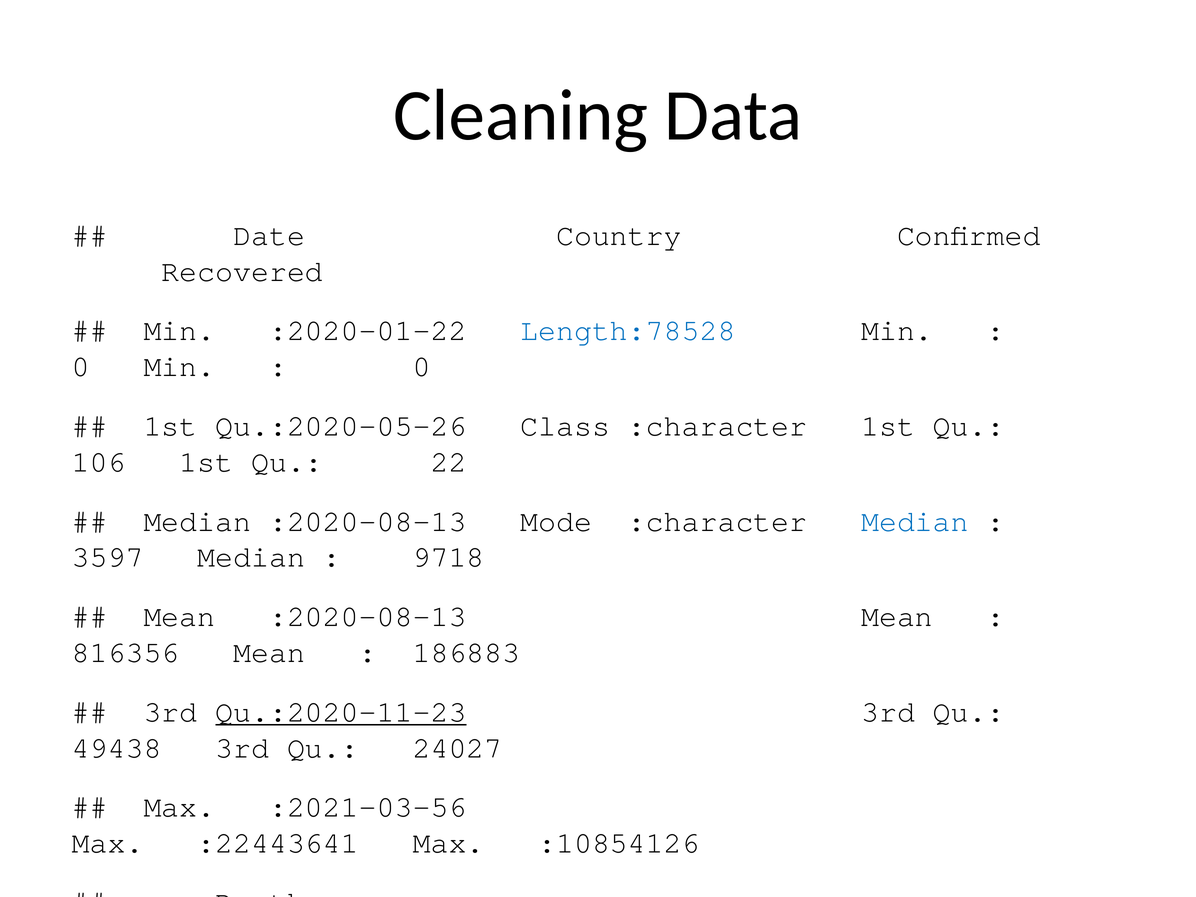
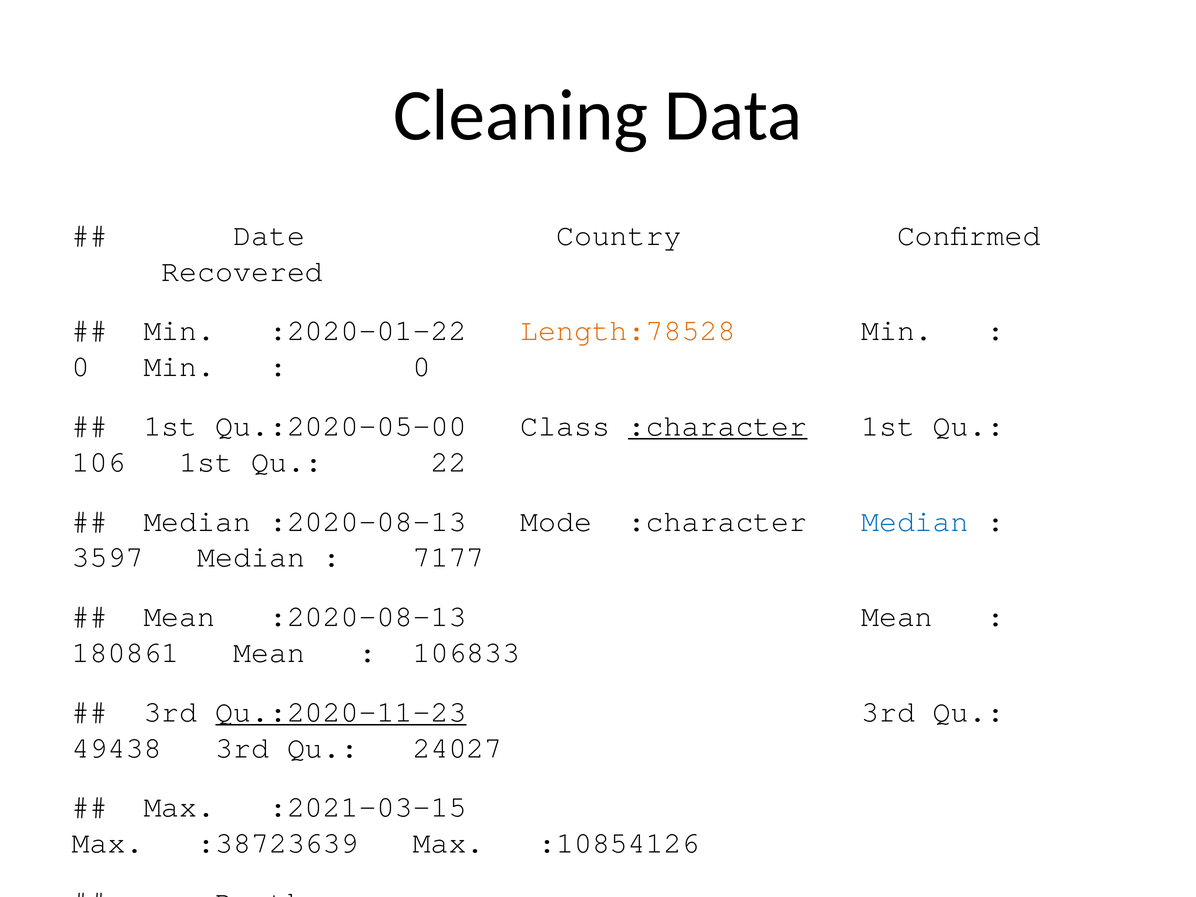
Length:78528 colour: blue -> orange (628, 331)
Qu.:2020-05-26: Qu.:2020-05-26 -> Qu.:2020-05-00 (341, 426)
:character underline: none -> present (718, 426)
9718: 9718 -> 7177 (449, 557)
816356: 816356 -> 180861 (126, 652)
186883: 186883 -> 106833 (466, 652)
:2021-03-56: :2021-03-56 -> :2021-03-15 (368, 807)
:22443641: :22443641 -> :38723639 (278, 843)
